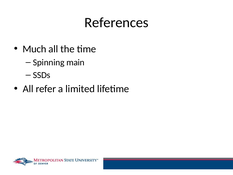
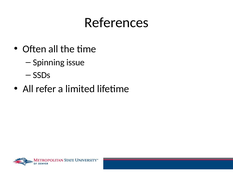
Much: Much -> Often (34, 49)
main: main -> issue (76, 62)
